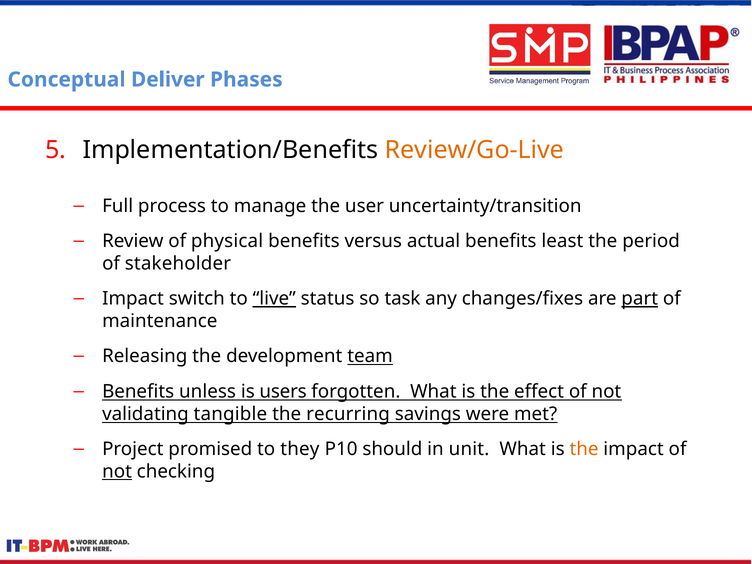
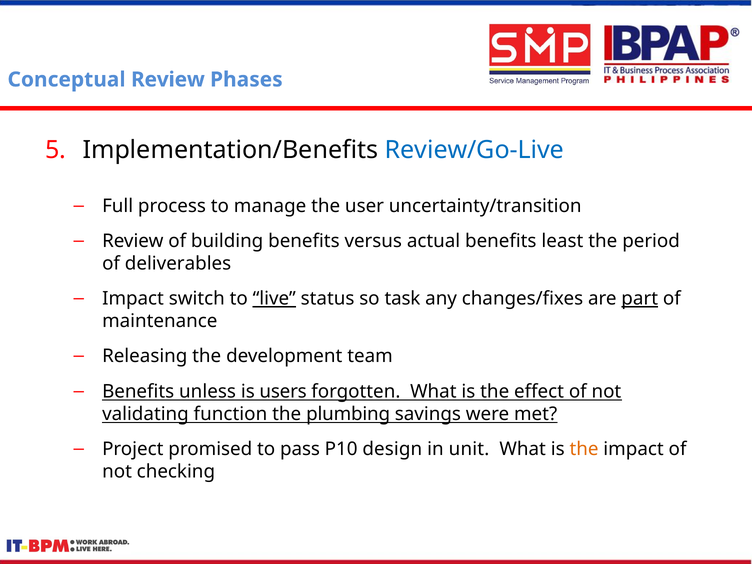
Conceptual Deliver: Deliver -> Review (168, 80)
Review/Go-Live colour: orange -> blue (474, 150)
physical: physical -> building (227, 241)
stakeholder: stakeholder -> deliverables (178, 264)
team underline: present -> none (370, 356)
tangible: tangible -> function (230, 414)
recurring: recurring -> plumbing (348, 414)
they: they -> pass (300, 449)
should: should -> design (392, 449)
not underline: present -> none (117, 472)
